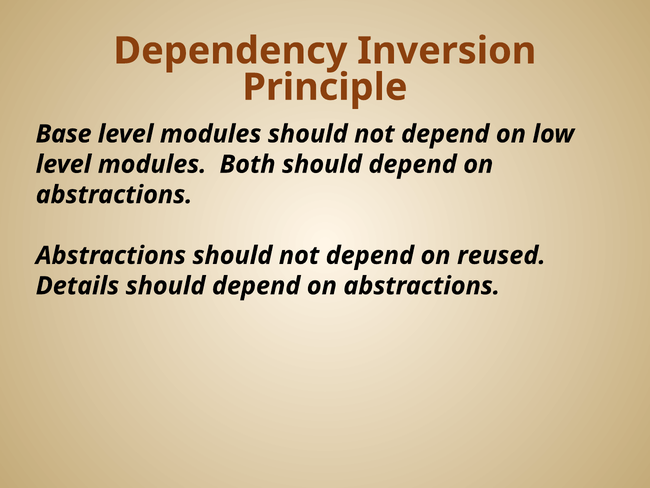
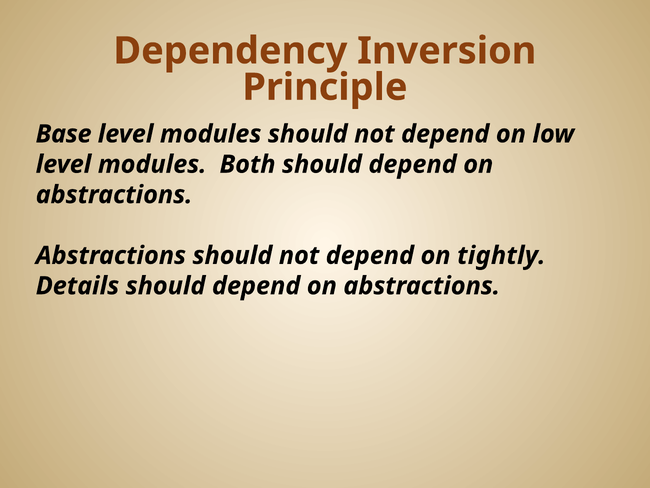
reused: reused -> tightly (501, 255)
